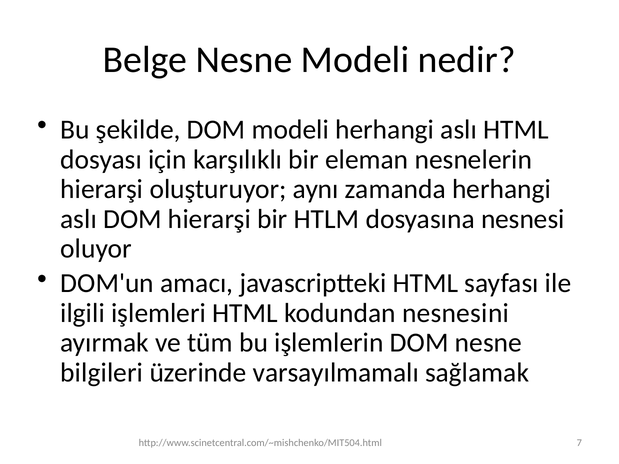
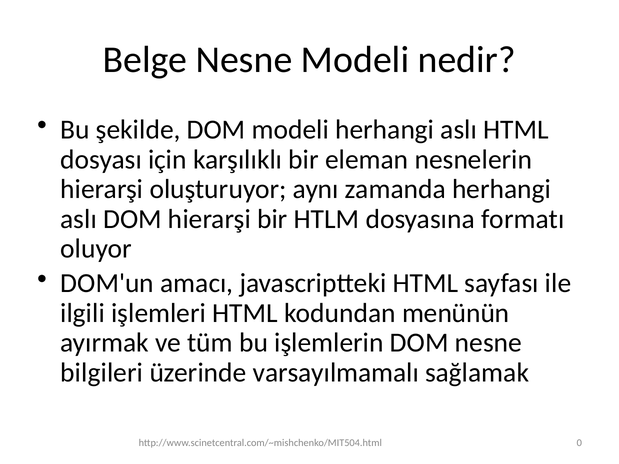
nesnesi: nesnesi -> formatı (523, 219)
nesnesini: nesnesini -> menünün (456, 313)
7: 7 -> 0 (579, 443)
